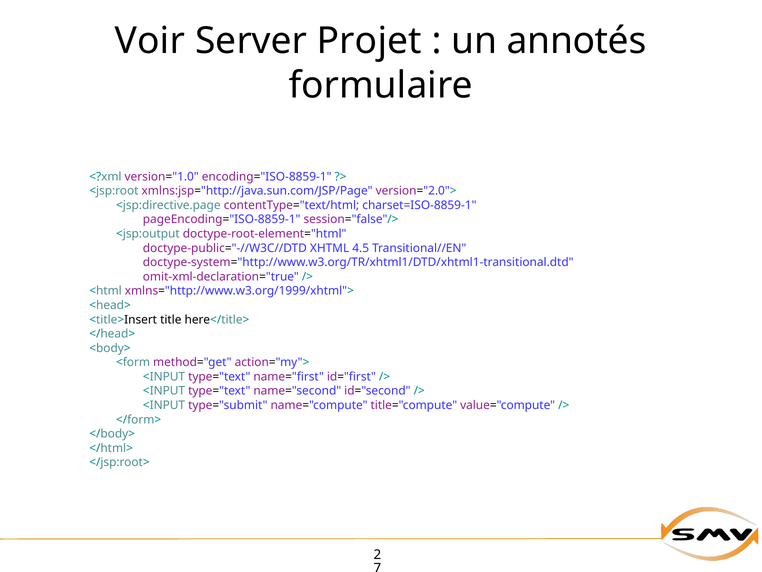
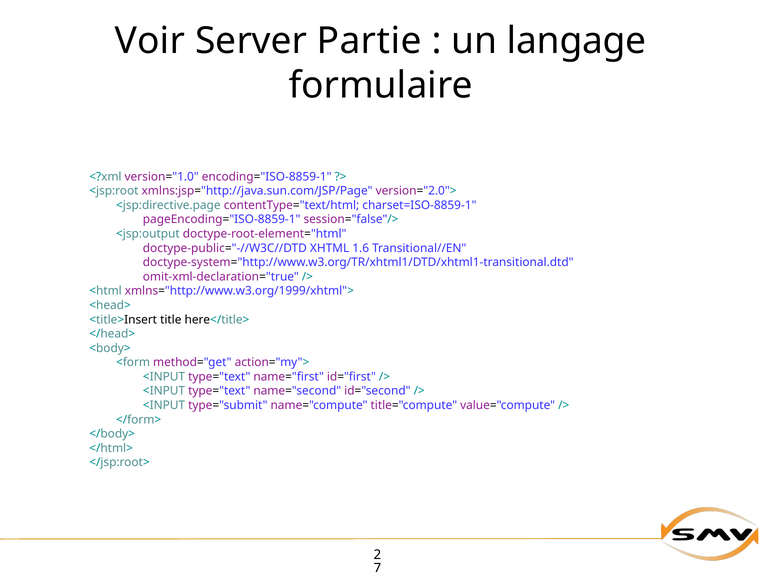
Projet: Projet -> Partie (369, 41)
annotés: annotés -> langage (577, 41)
4.5: 4.5 -> 1.6 (361, 248)
